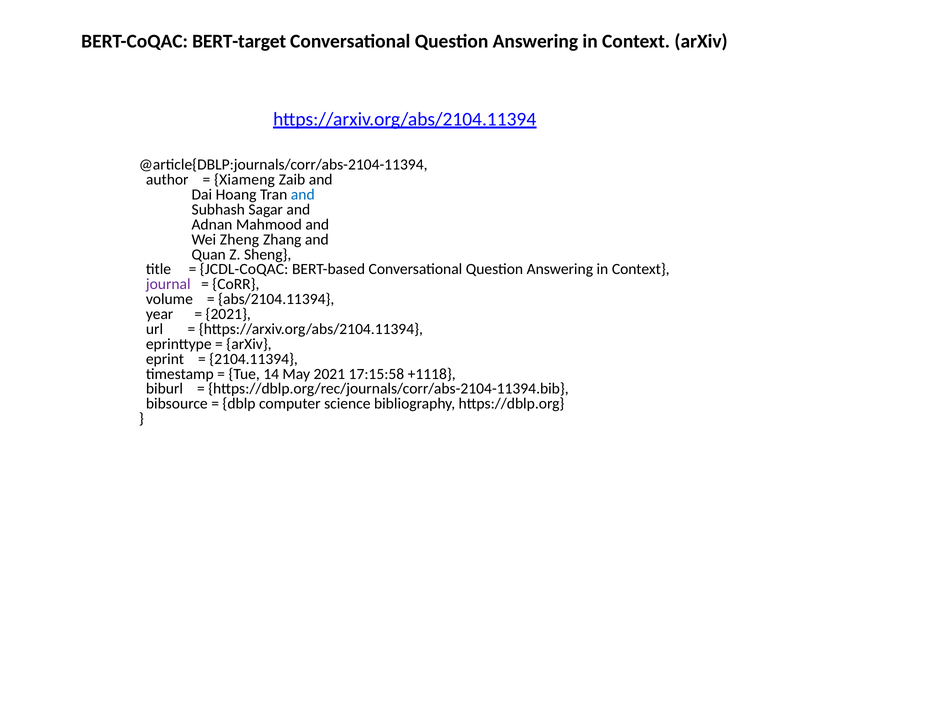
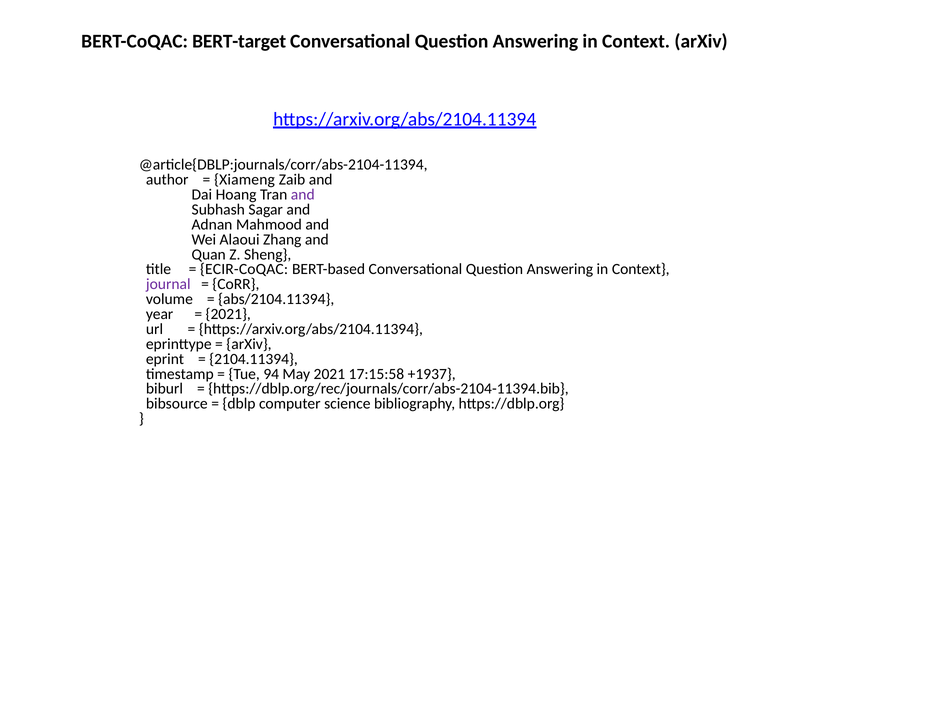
and colour: blue -> purple (303, 195)
Zheng: Zheng -> Alaoui (240, 240)
JCDL-CoQAC: JCDL-CoQAC -> ECIR-CoQAC (244, 269)
14: 14 -> 94 (271, 374)
+1118: +1118 -> +1937 (432, 374)
